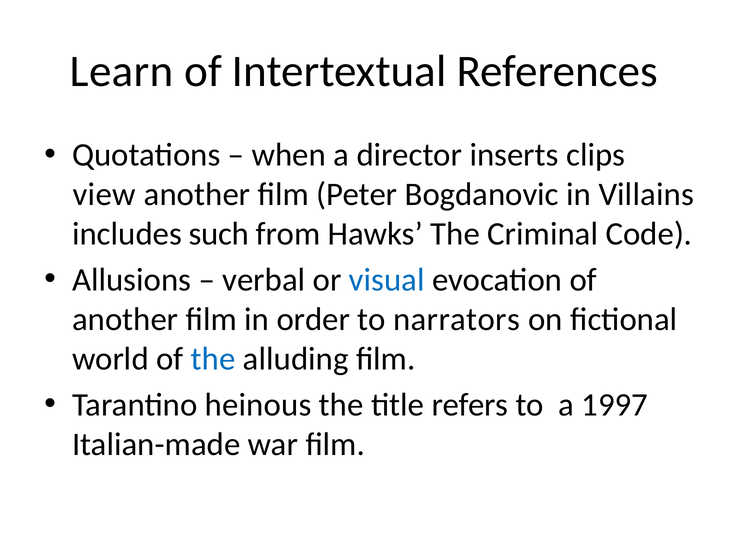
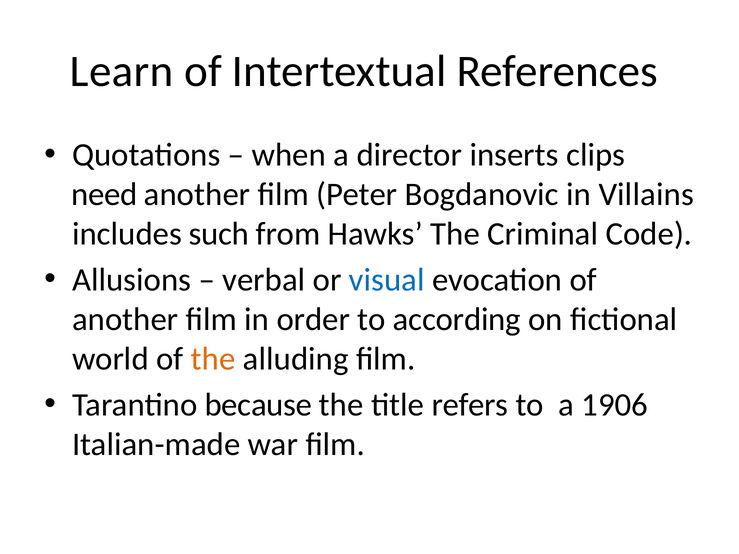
view: view -> need (104, 195)
narrators: narrators -> according (457, 319)
the colour: blue -> orange (213, 359)
heinous: heinous -> because (258, 405)
1997: 1997 -> 1906 (615, 405)
